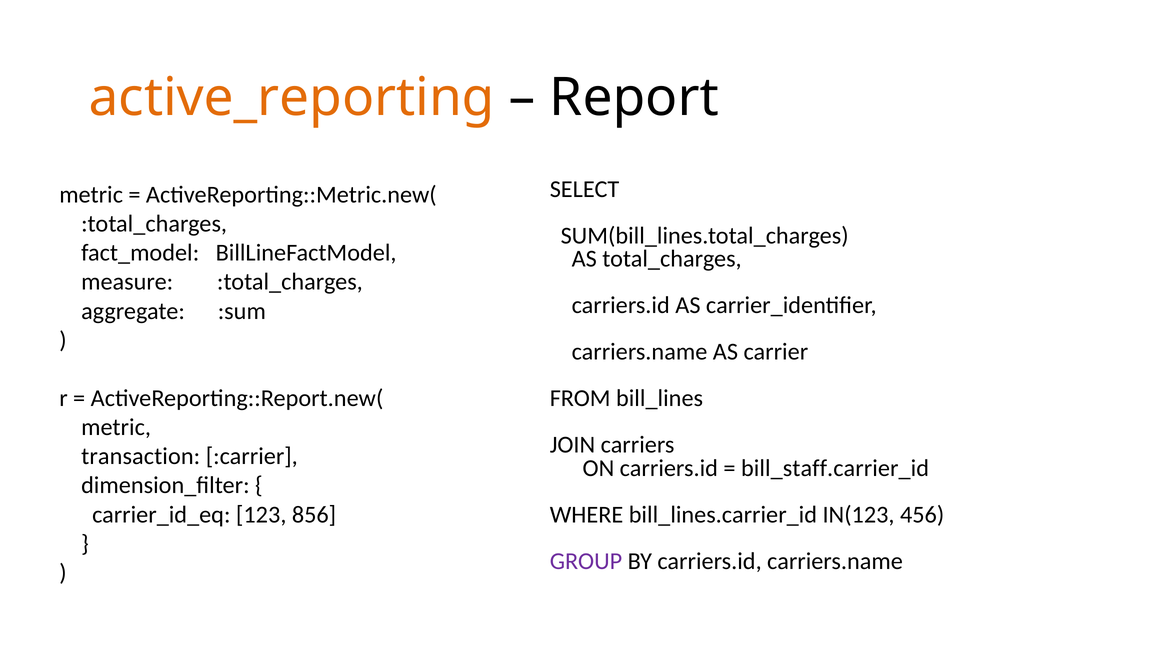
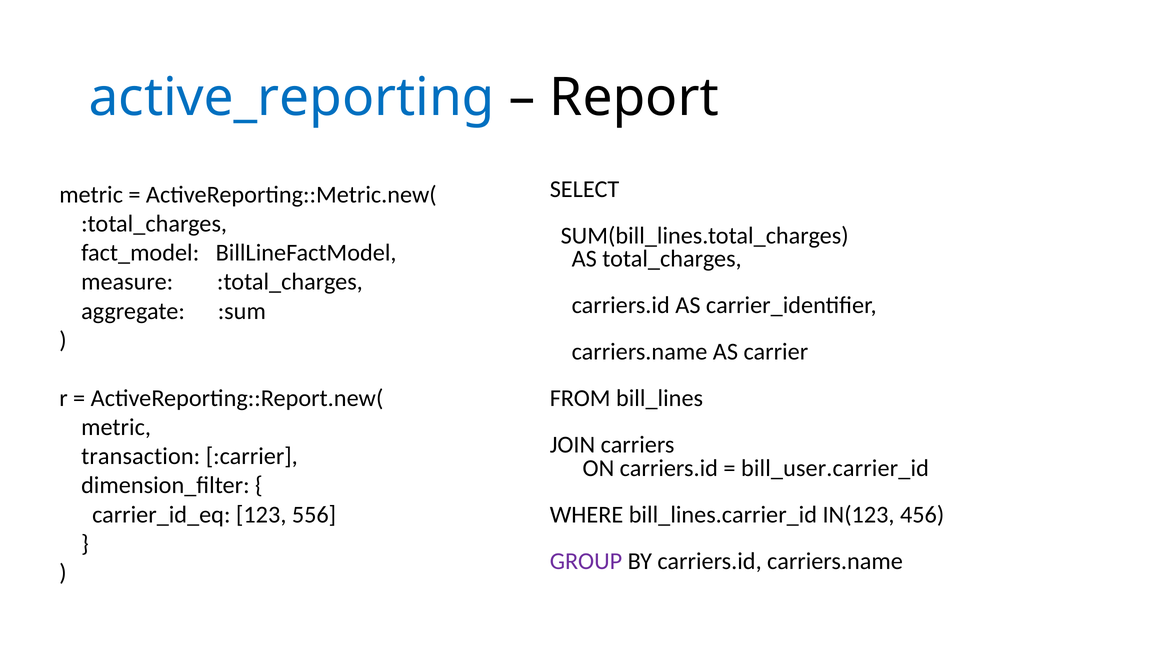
active_reporting colour: orange -> blue (292, 98)
bill_staff.carrier_id: bill_staff.carrier_id -> bill_user.carrier_id (835, 468)
856: 856 -> 556 (314, 515)
